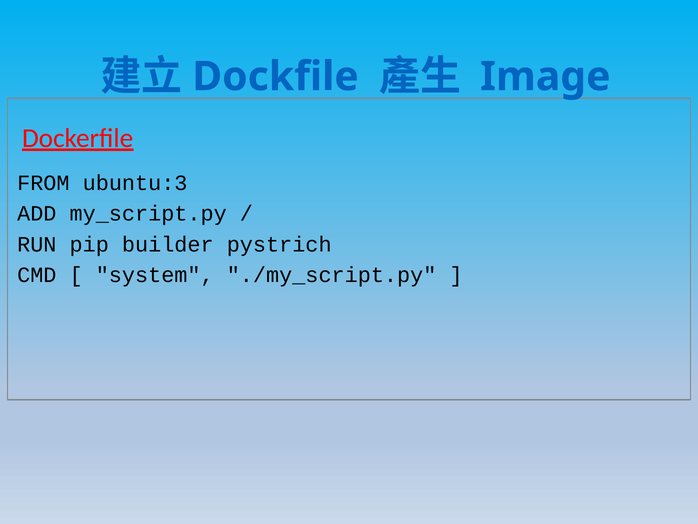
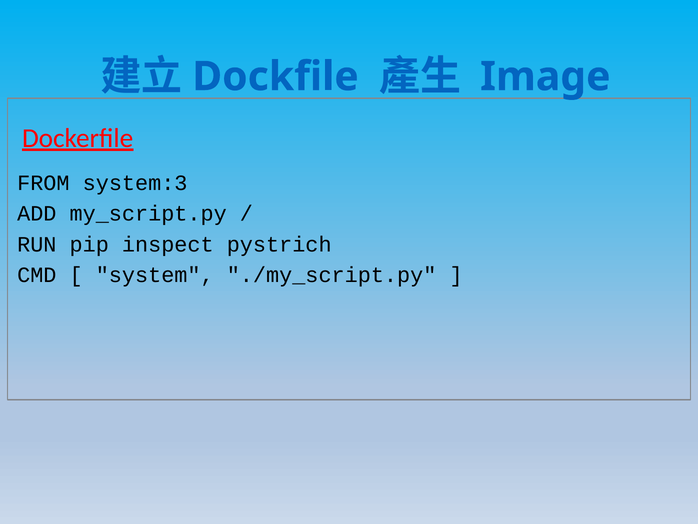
ubuntu:3: ubuntu:3 -> system:3 (135, 183)
builder: builder -> inspect (168, 244)
